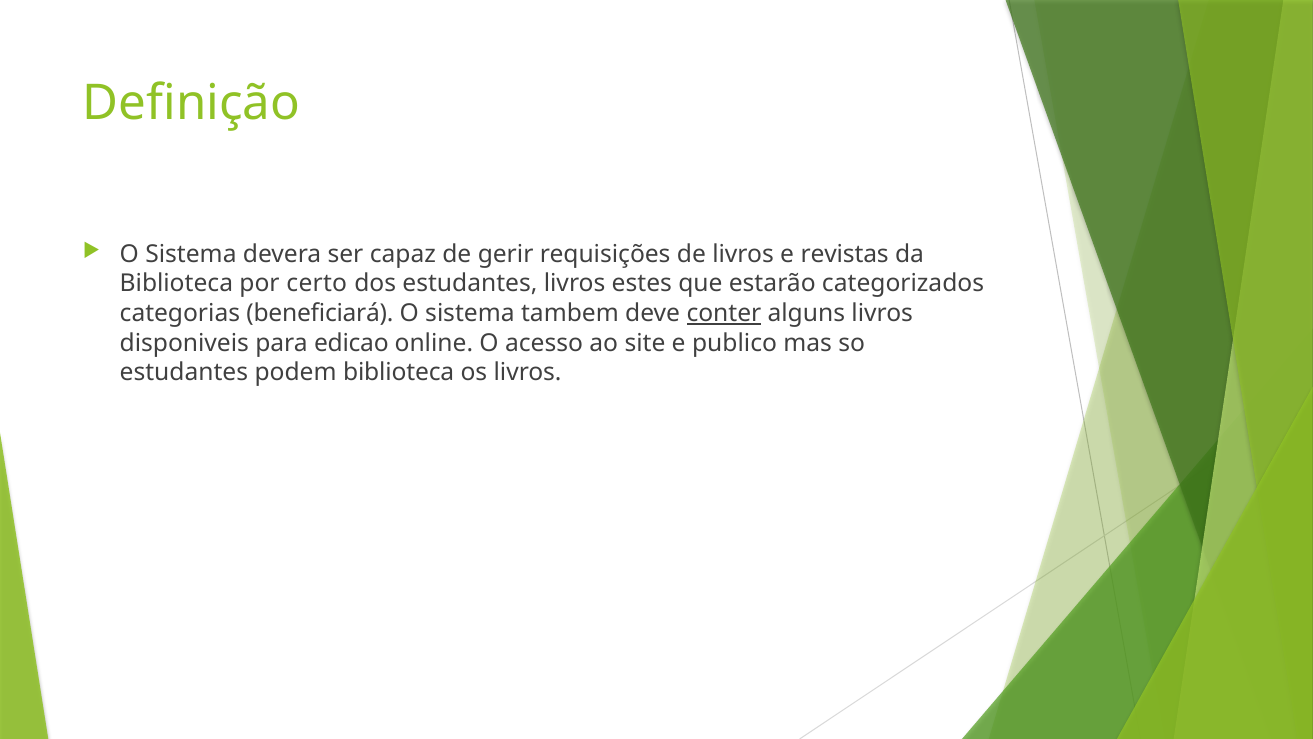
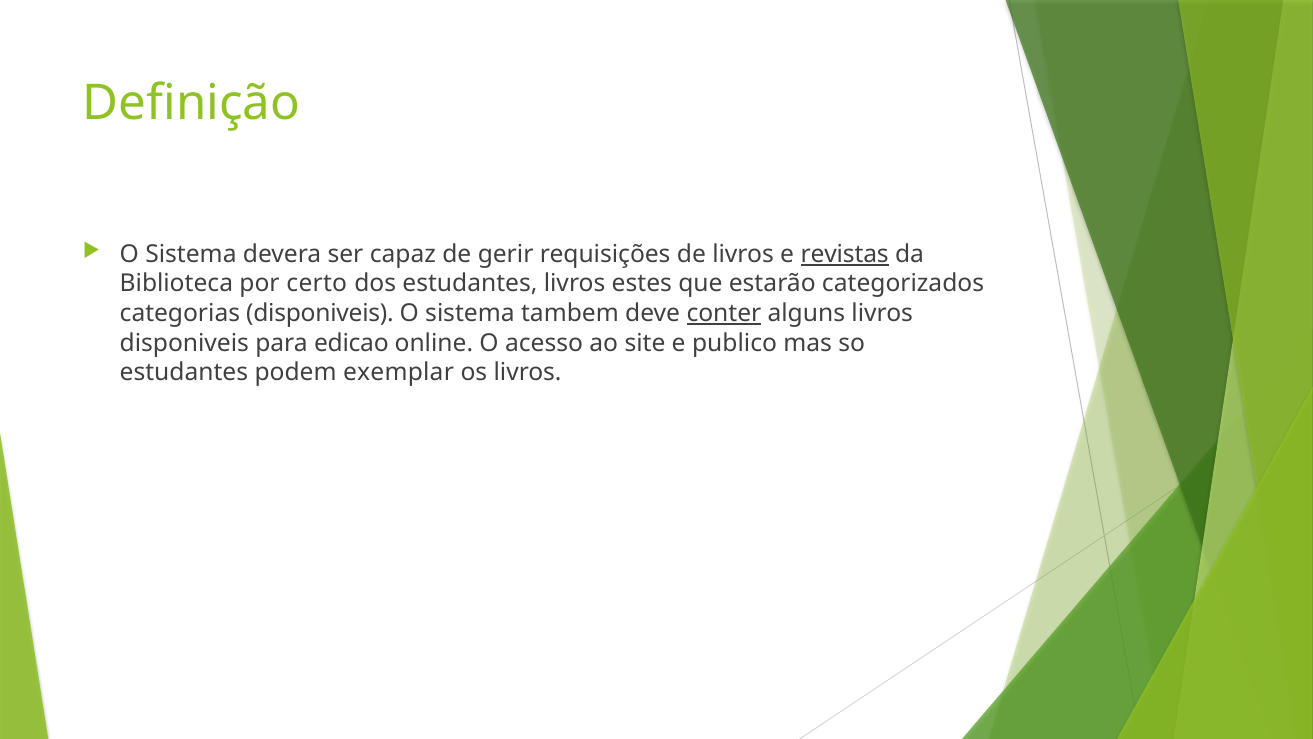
revistas underline: none -> present (845, 254)
categorias beneficiará: beneficiará -> disponiveis (320, 313)
podem biblioteca: biblioteca -> exemplar (398, 372)
